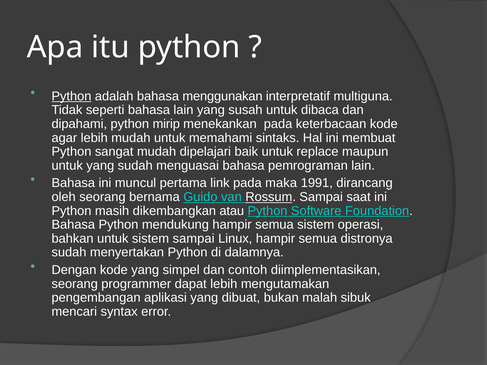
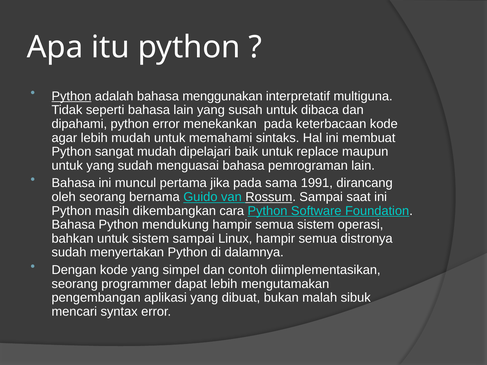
python mirip: mirip -> error (166, 124)
link: link -> jika (220, 183)
maka: maka -> sama (281, 183)
atau: atau -> cara (232, 211)
